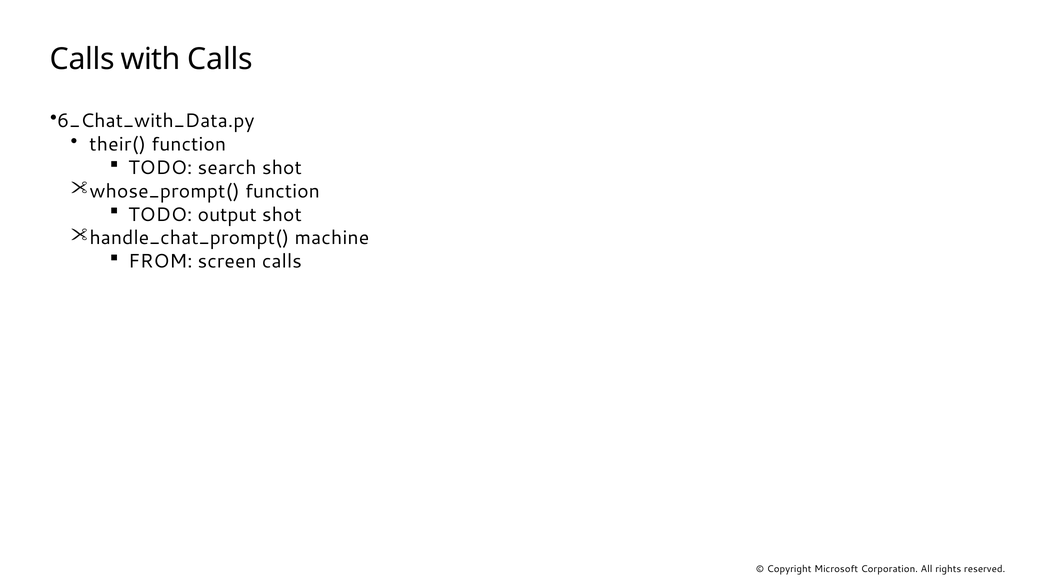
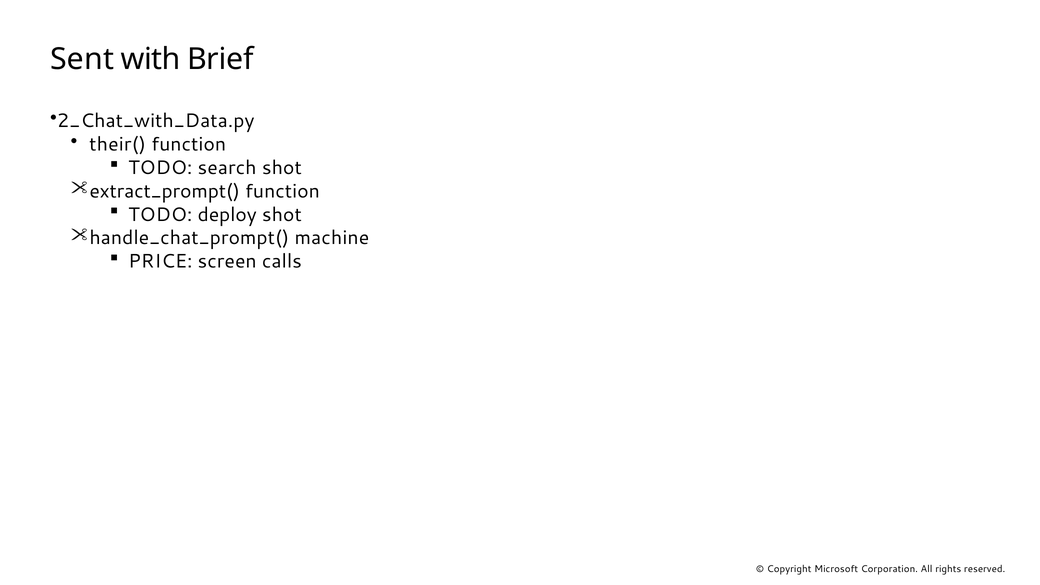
Calls: Calls -> Sent (82, 59)
with Calls: Calls -> Brief (220, 59)
6_Chat_with_Data.py: 6_Chat_with_Data.py -> 2_Chat_with_Data.py (156, 121)
whose_prompt(: whose_prompt( -> extract_prompt( (165, 191)
output: output -> deploy (227, 215)
FROM: FROM -> PRICE (160, 261)
